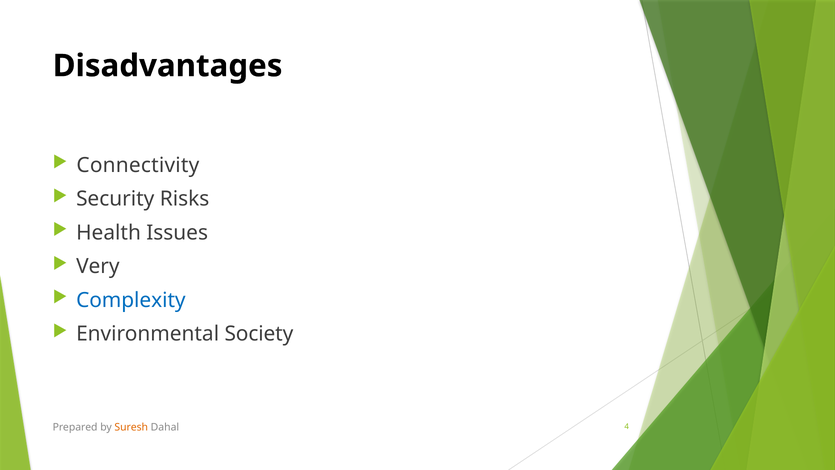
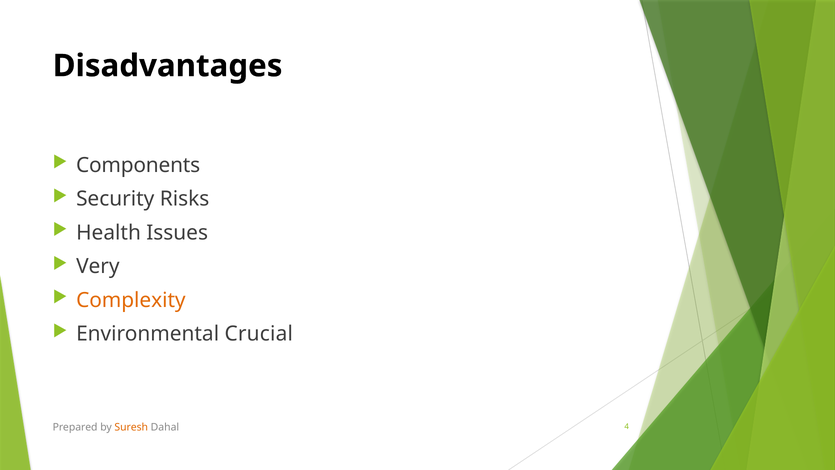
Connectivity: Connectivity -> Components (138, 165)
Complexity colour: blue -> orange (131, 300)
Society: Society -> Crucial (259, 334)
